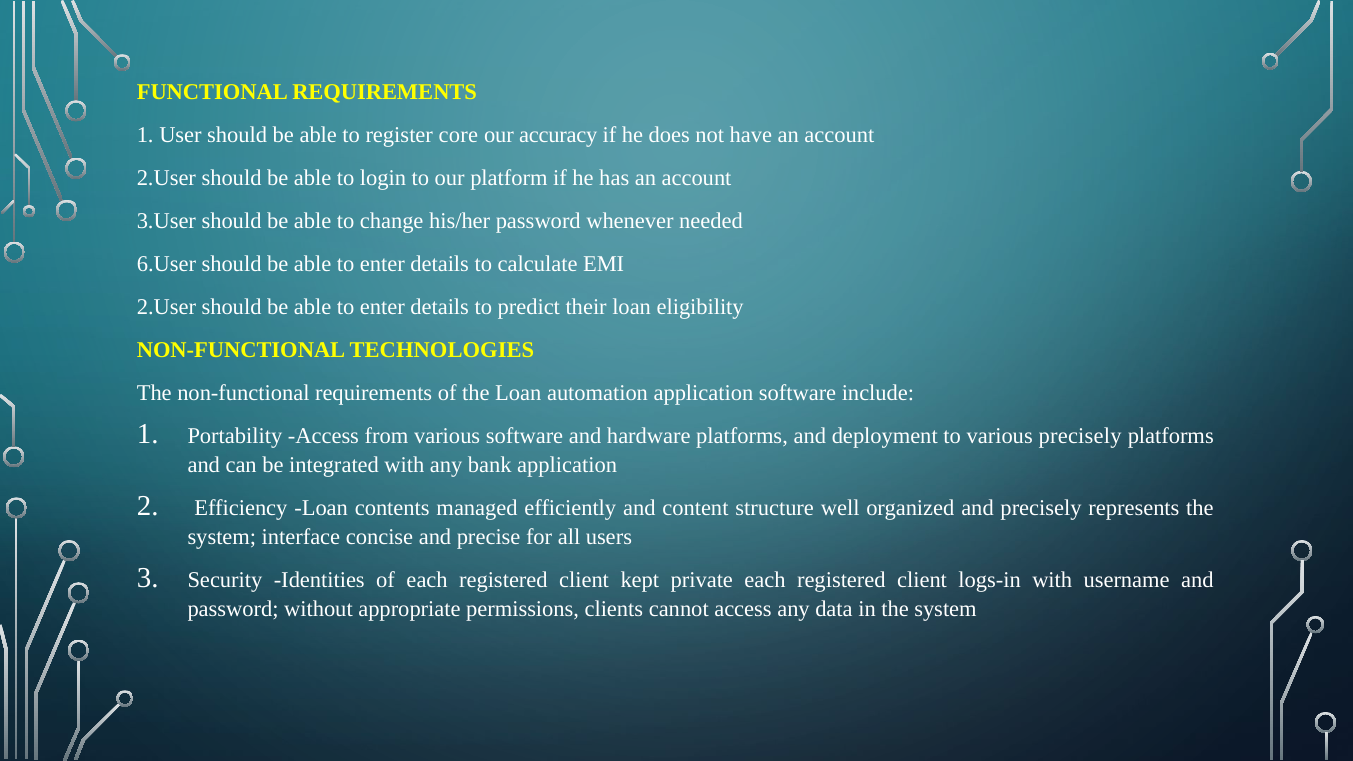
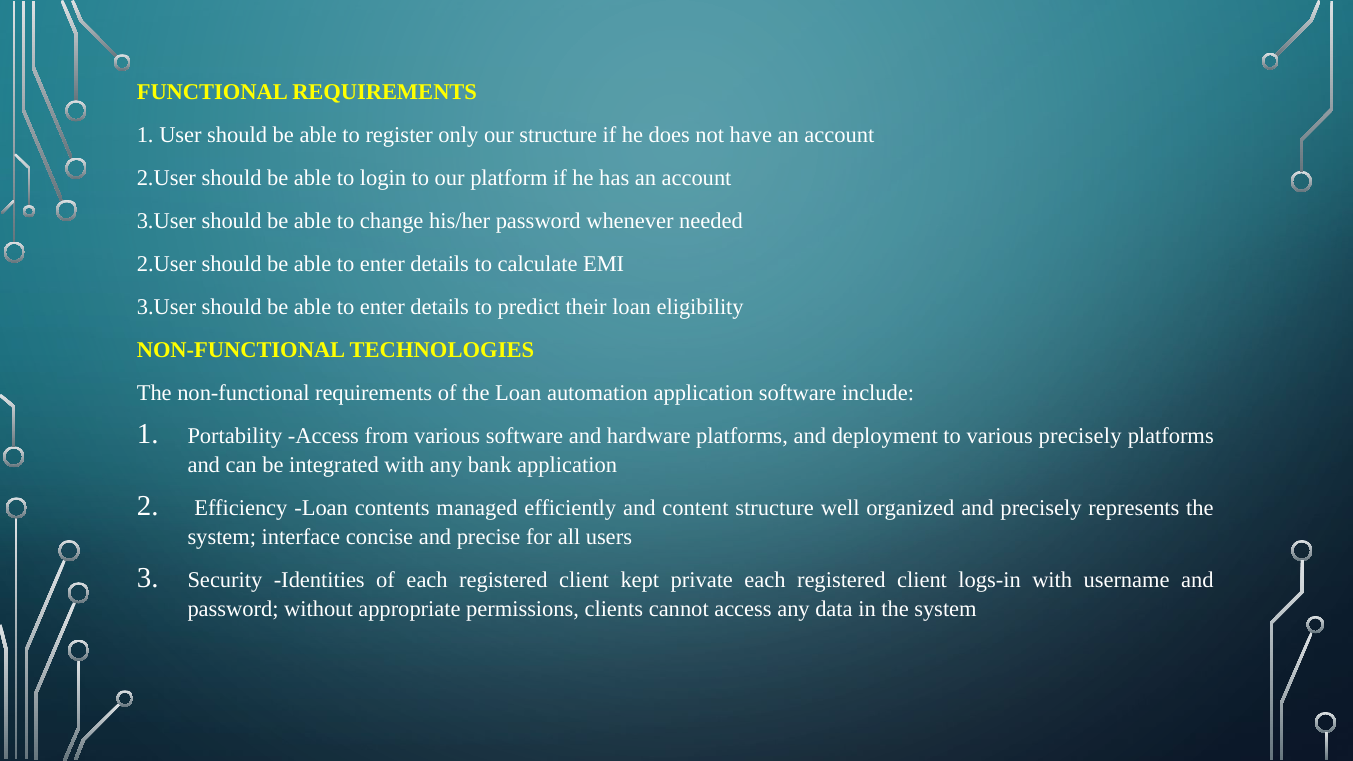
core: core -> only (458, 135)
our accuracy: accuracy -> structure (558, 135)
6.User: 6.User -> 2.User (166, 264)
2.User: 2.User -> 3.User (166, 307)
